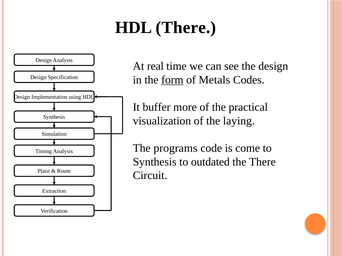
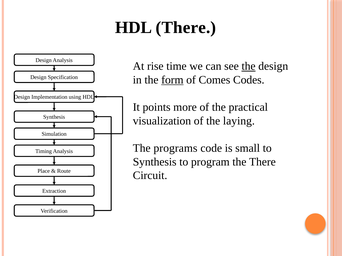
real: real -> rise (155, 66)
the underline: none -> present (249, 66)
Metals: Metals -> Comes (214, 80)
buffer: buffer -> points (157, 107)
come: come -> small (248, 148)
outdated: outdated -> program (210, 162)
